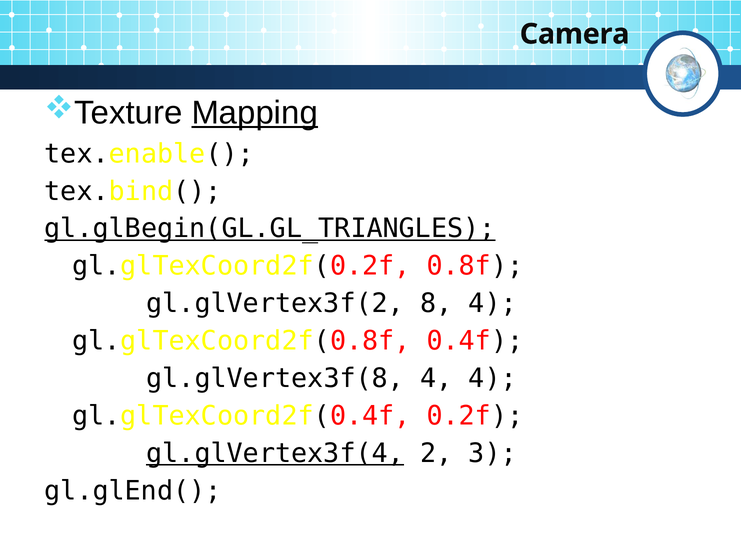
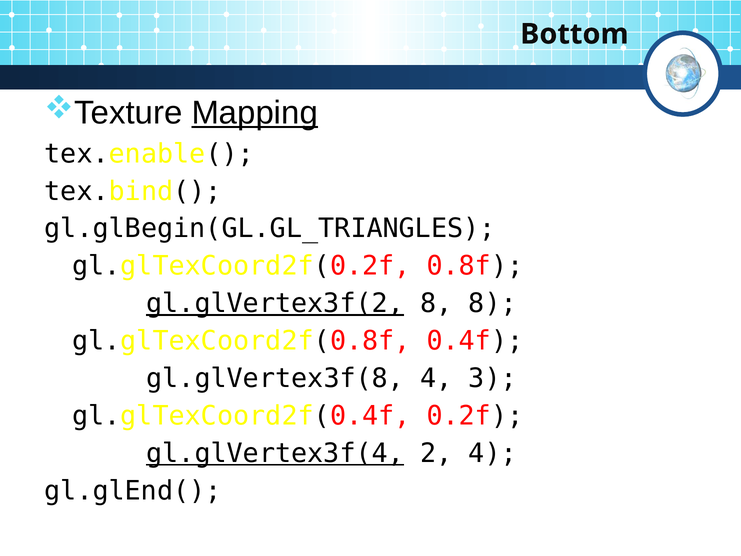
Camera: Camera -> Bottom (574, 34)
gl.glBegin(GL.GL_TRIANGLES underline: present -> none (270, 229)
gl.glVertex3f(2 underline: none -> present (275, 303)
8 4: 4 -> 8 (493, 303)
4 4: 4 -> 3 (493, 378)
2 3: 3 -> 4 (493, 453)
